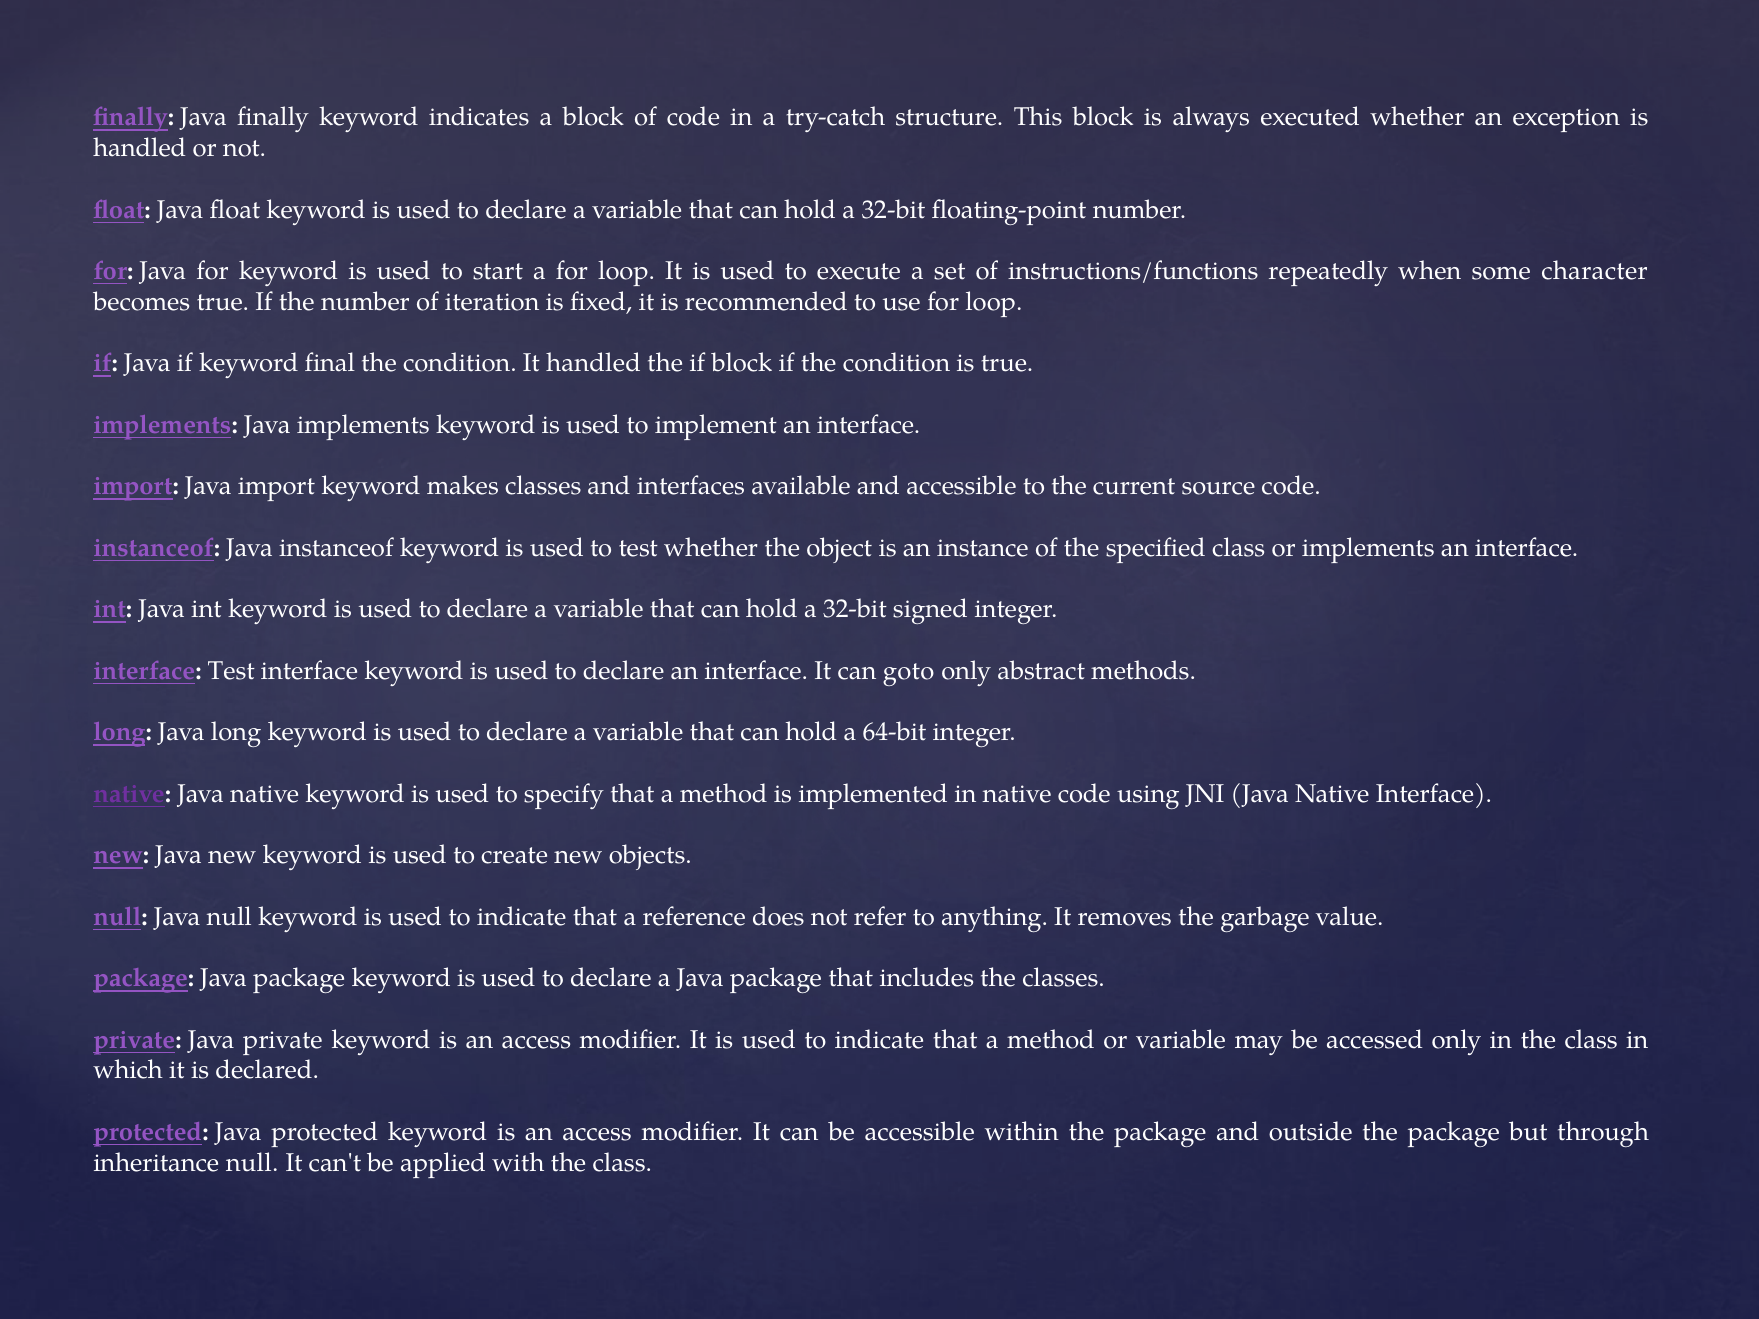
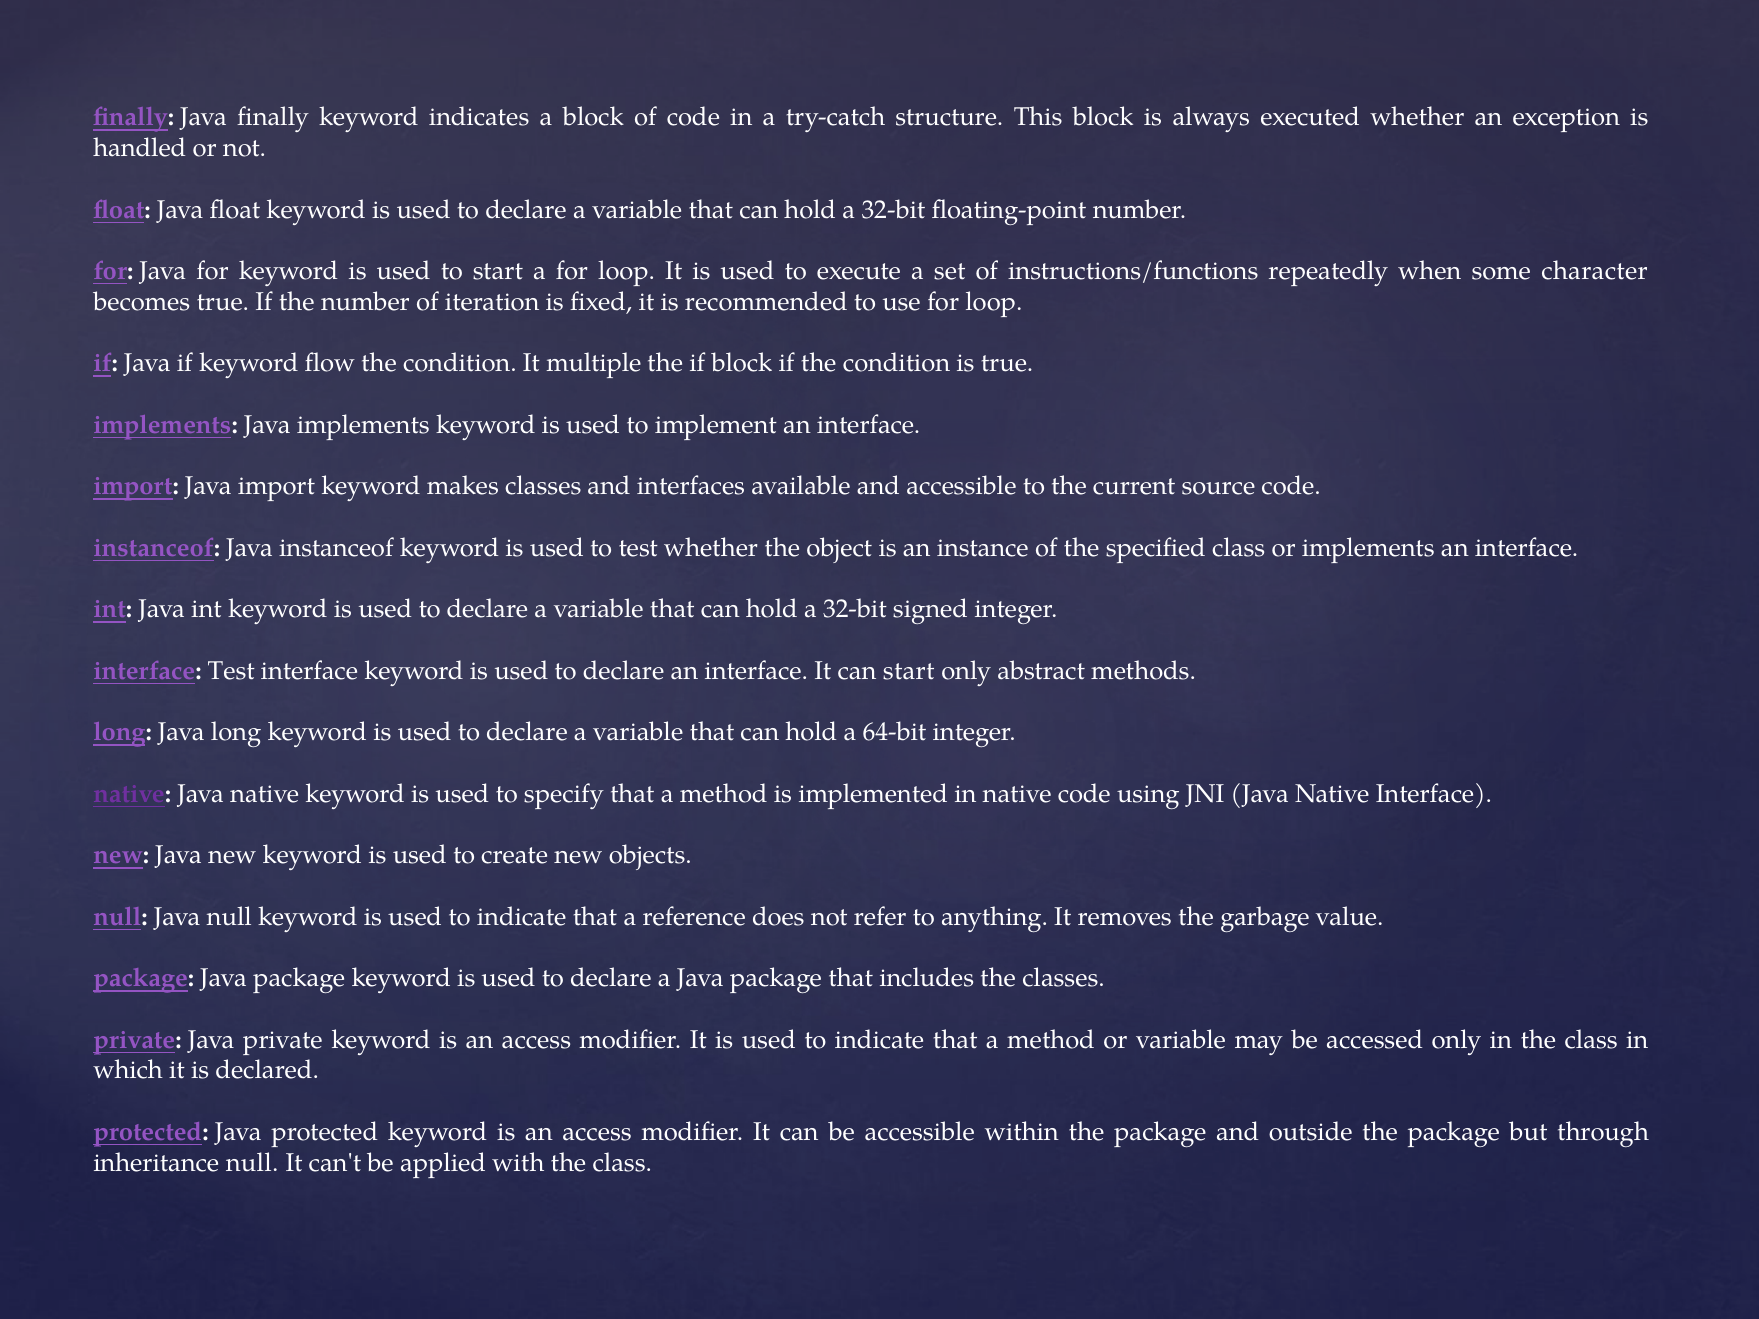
final: final -> flow (330, 363)
It handled: handled -> multiple (594, 363)
can goto: goto -> start (909, 671)
